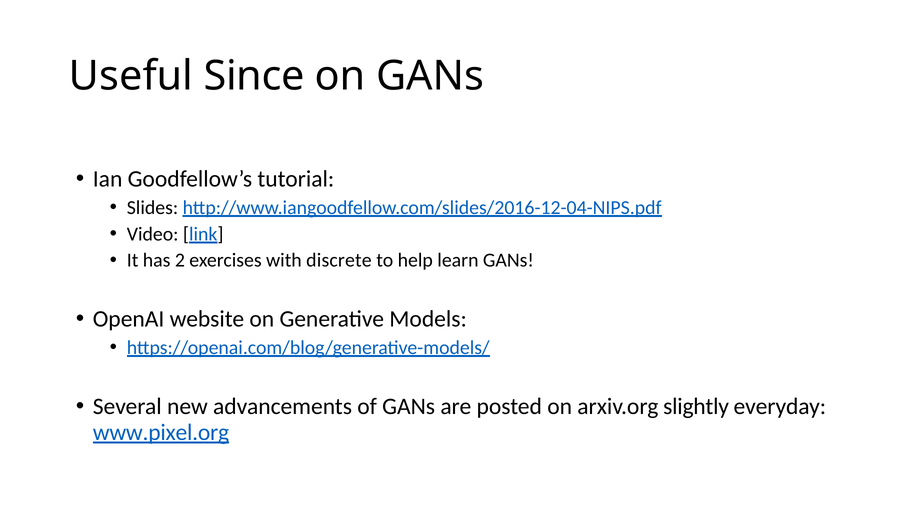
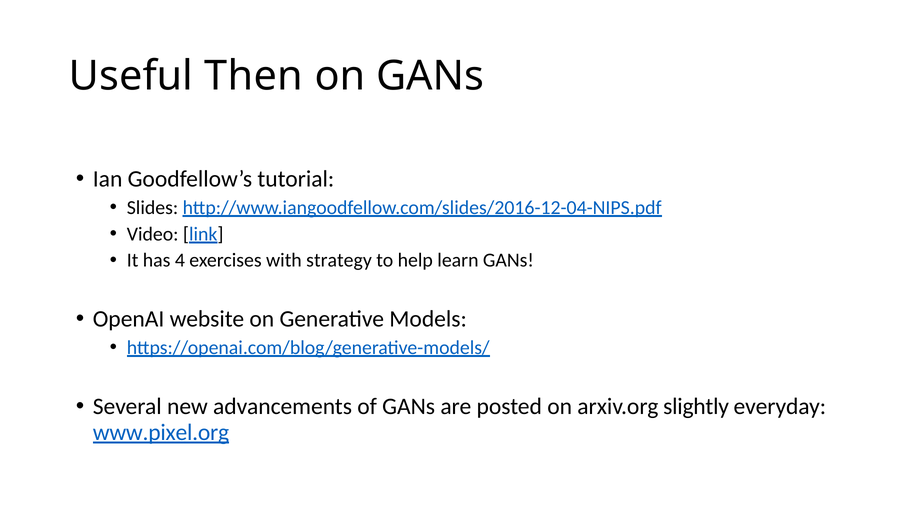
Since: Since -> Then (254, 76)
2: 2 -> 4 (180, 260)
discrete: discrete -> strategy (339, 260)
